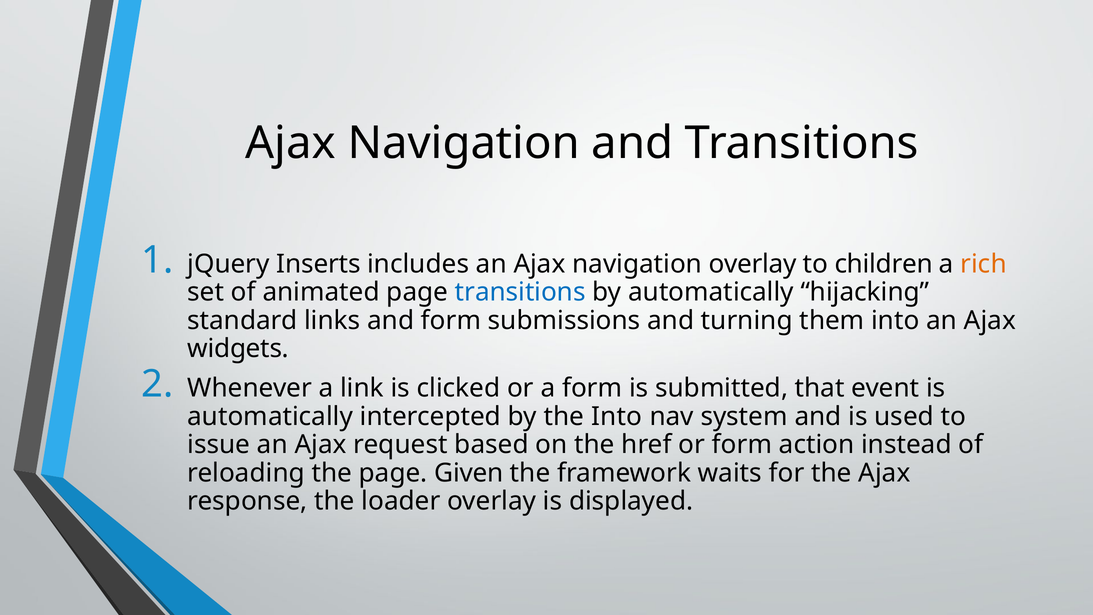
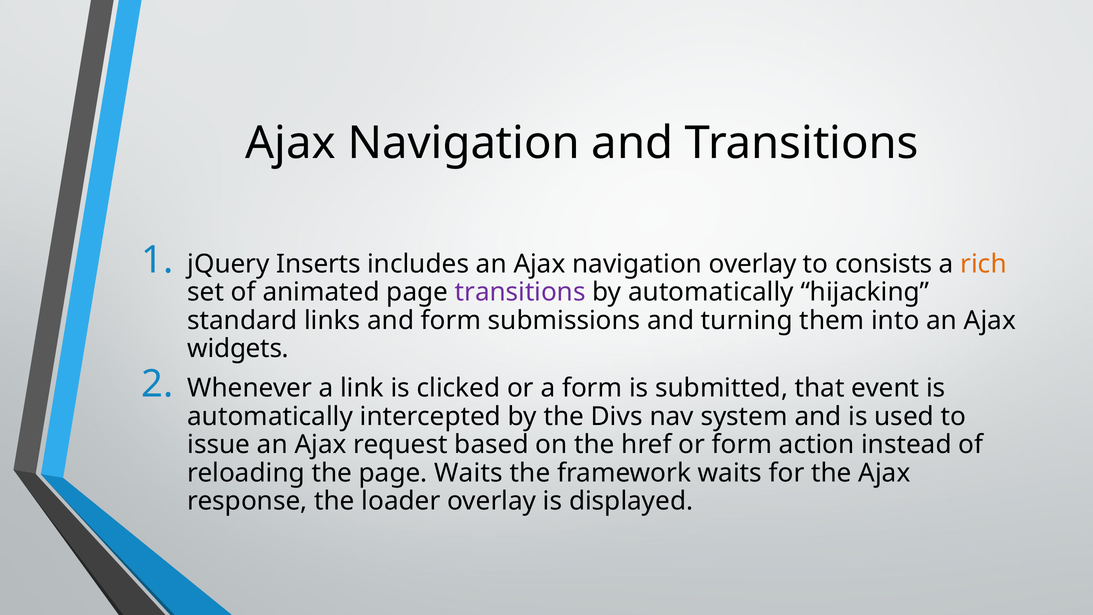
children: children -> consists (884, 264)
transitions colour: blue -> purple (520, 292)
the Into: Into -> Divs (617, 416)
page Given: Given -> Waits (469, 473)
